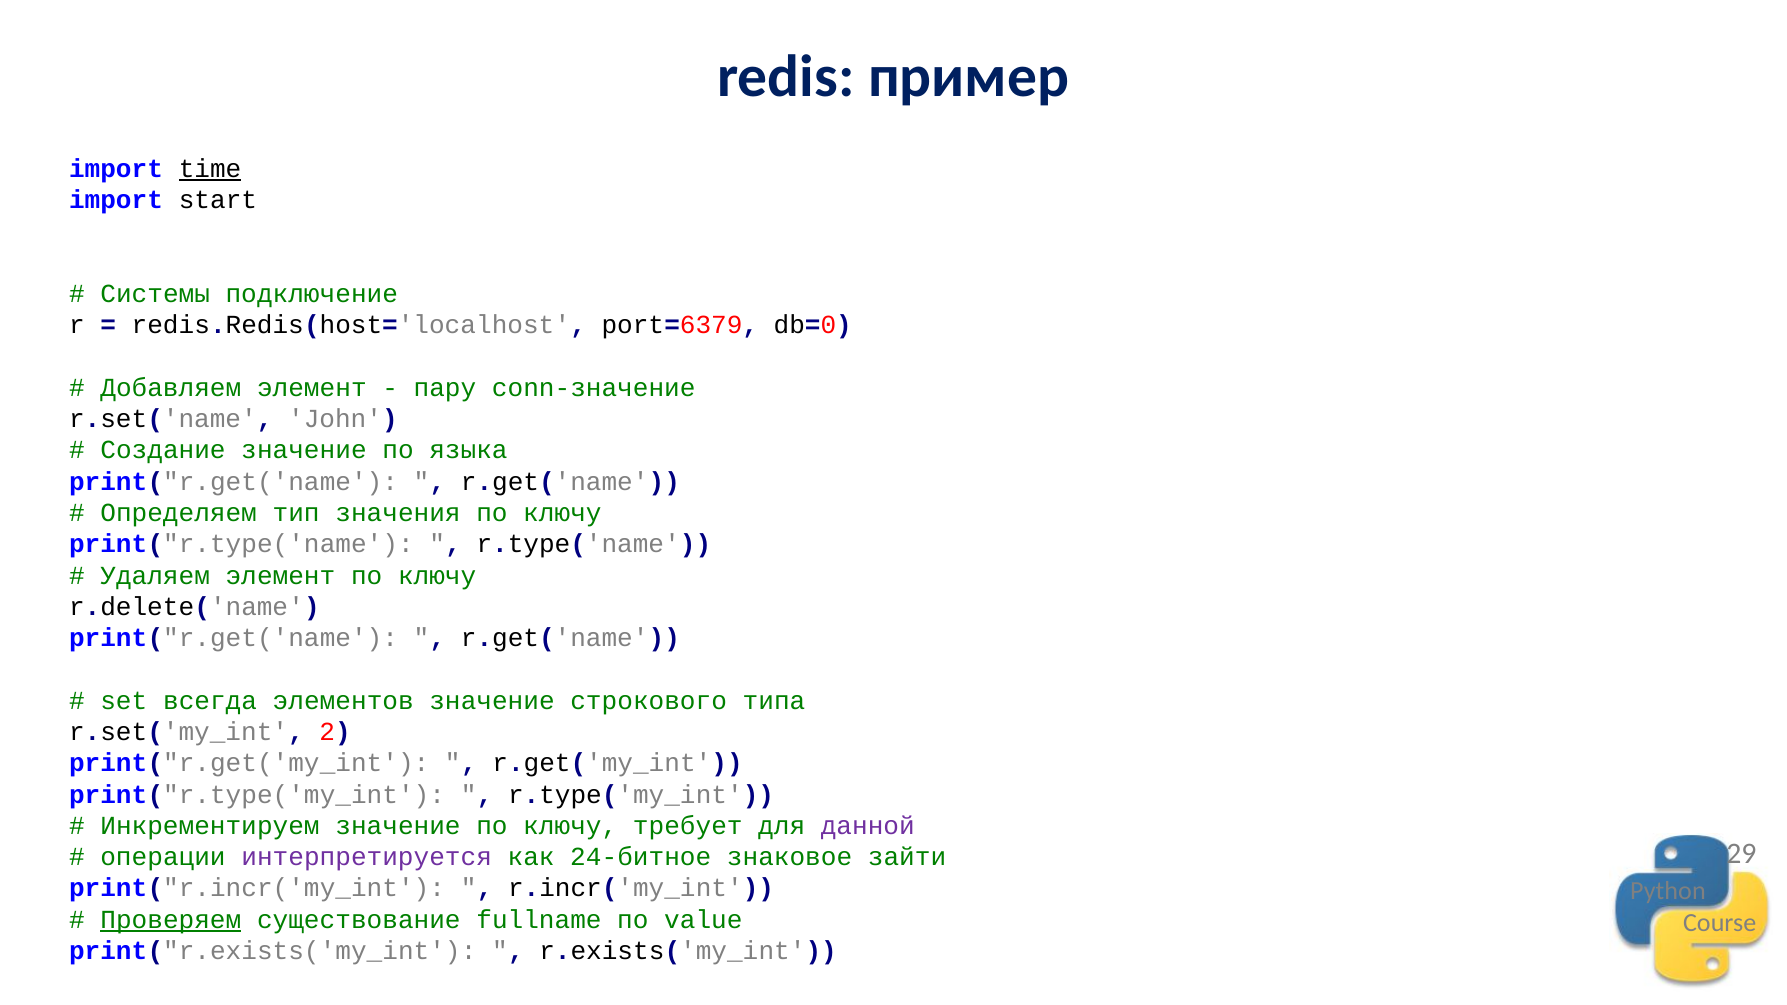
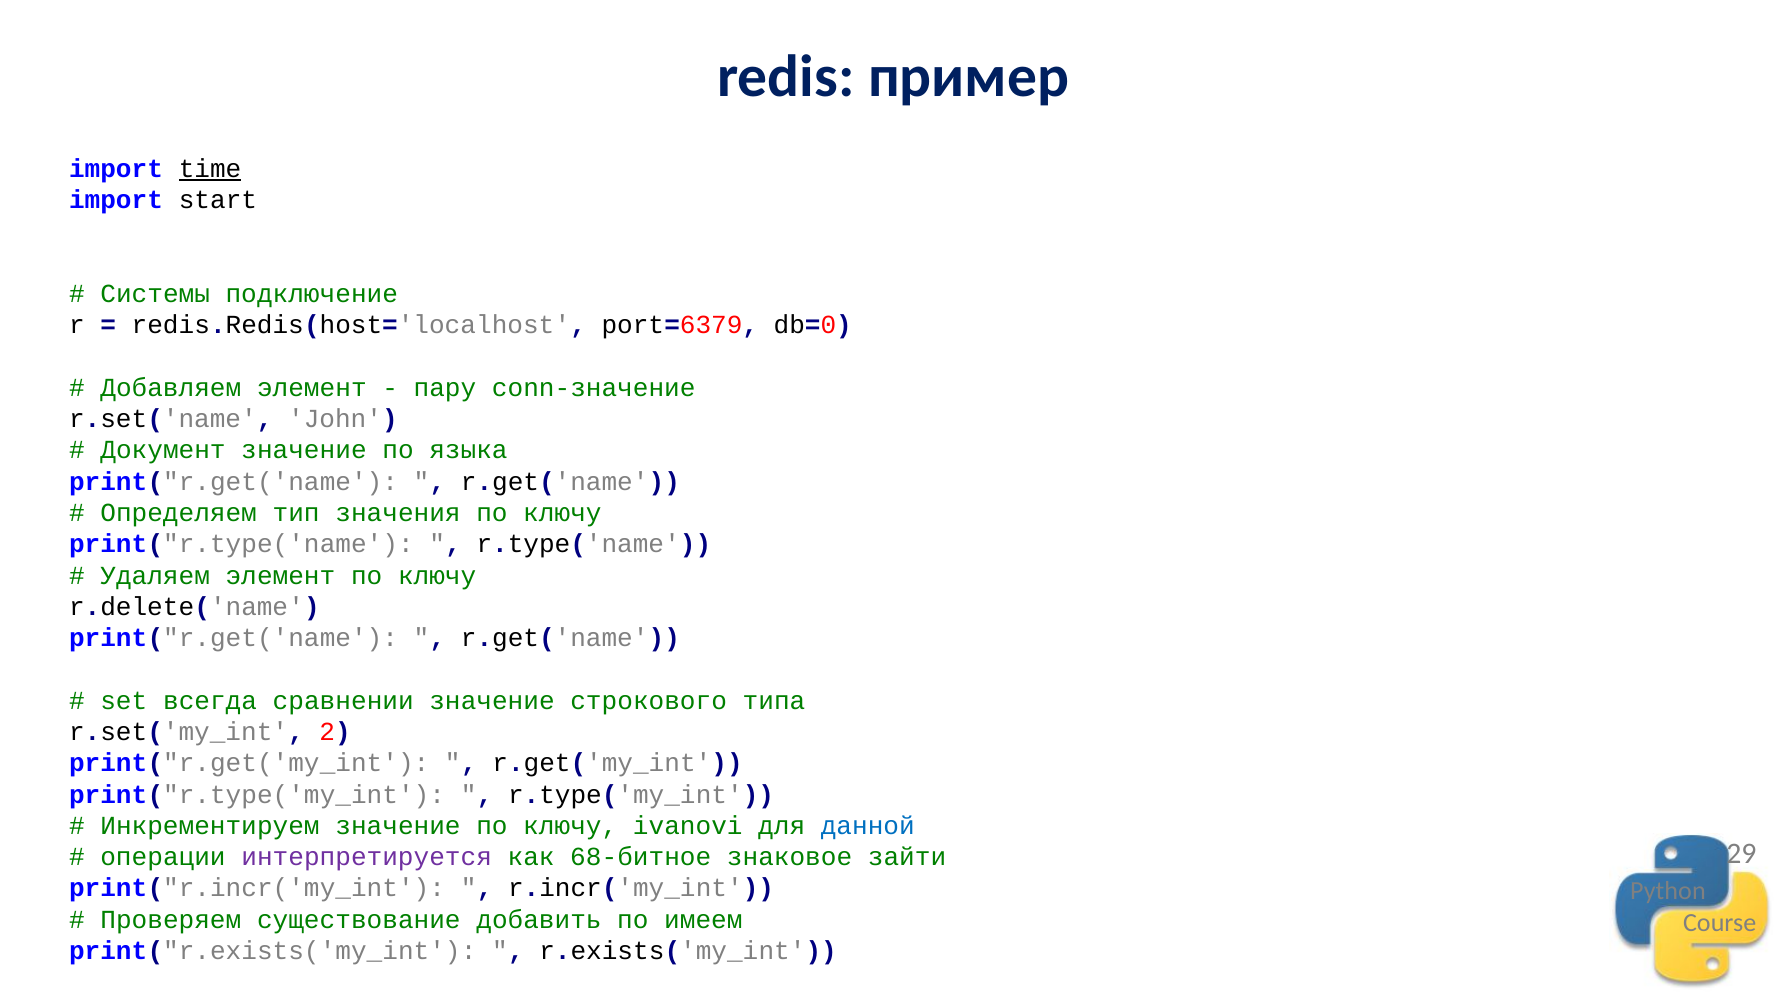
Создание: Создание -> Документ (163, 450)
элементов: элементов -> сравнении (343, 701)
требует: требует -> ivanovi (688, 826)
данной colour: purple -> blue (868, 826)
24-битное: 24-битное -> 68-битное (641, 857)
Проверяем underline: present -> none (171, 920)
fullname: fullname -> добавить (539, 920)
value: value -> имеем (703, 920)
